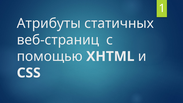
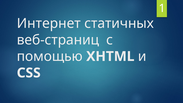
Атрибуты: Атрибуты -> Интернет (49, 23)
